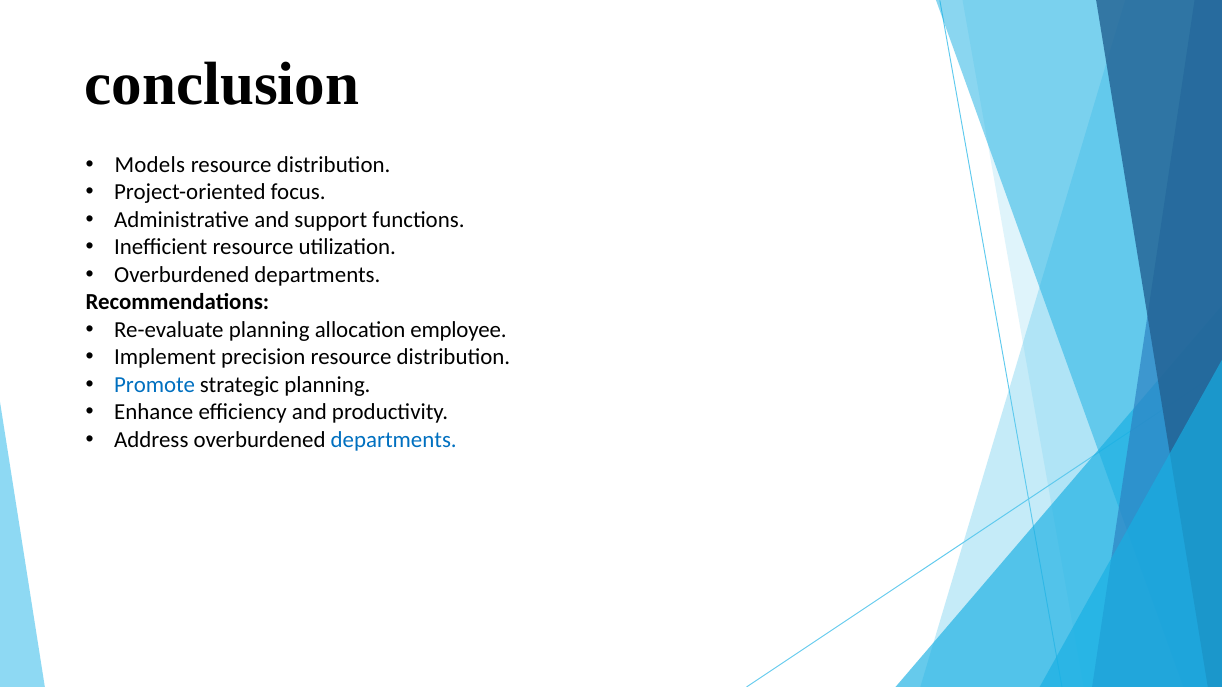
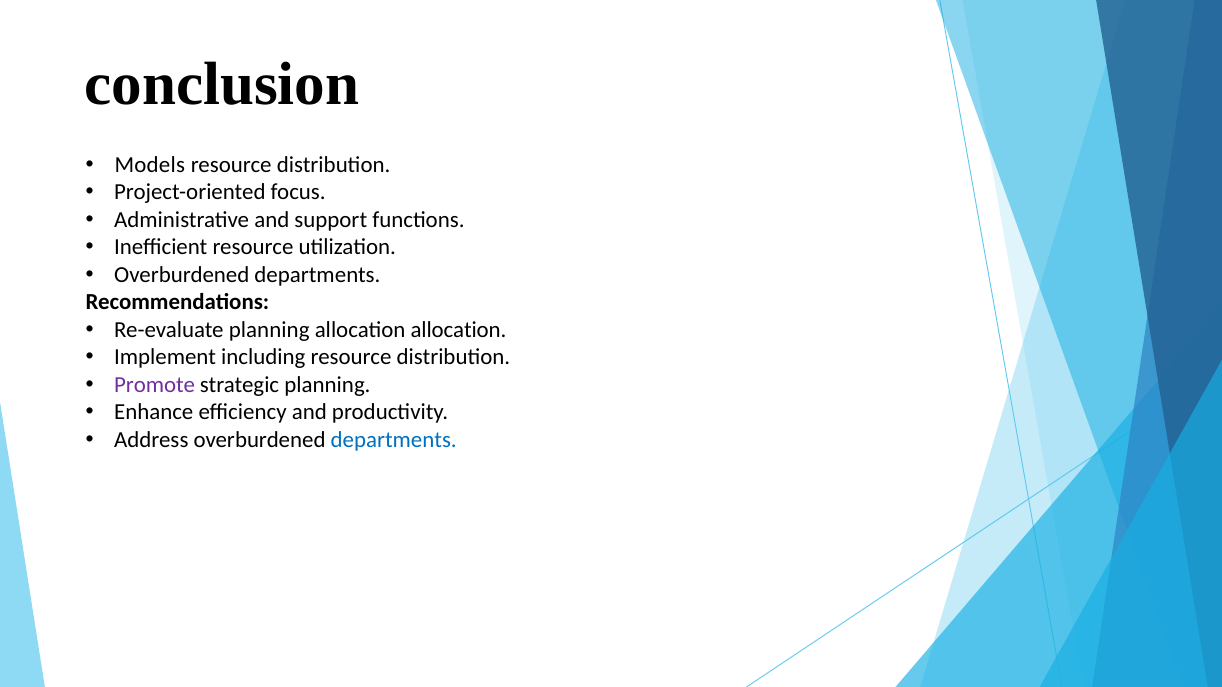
allocation employee: employee -> allocation (458, 330)
precision: precision -> including (263, 357)
Promote colour: blue -> purple (155, 385)
